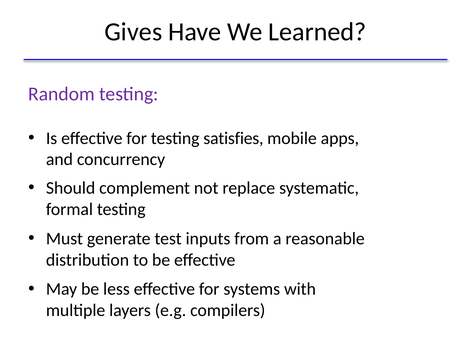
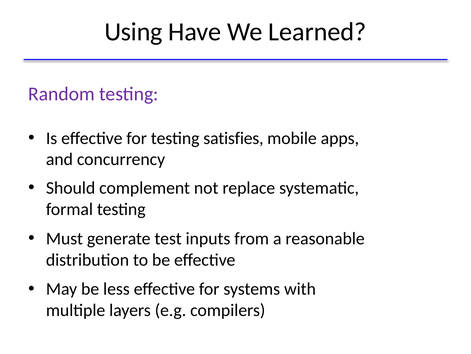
Gives: Gives -> Using (133, 32)
